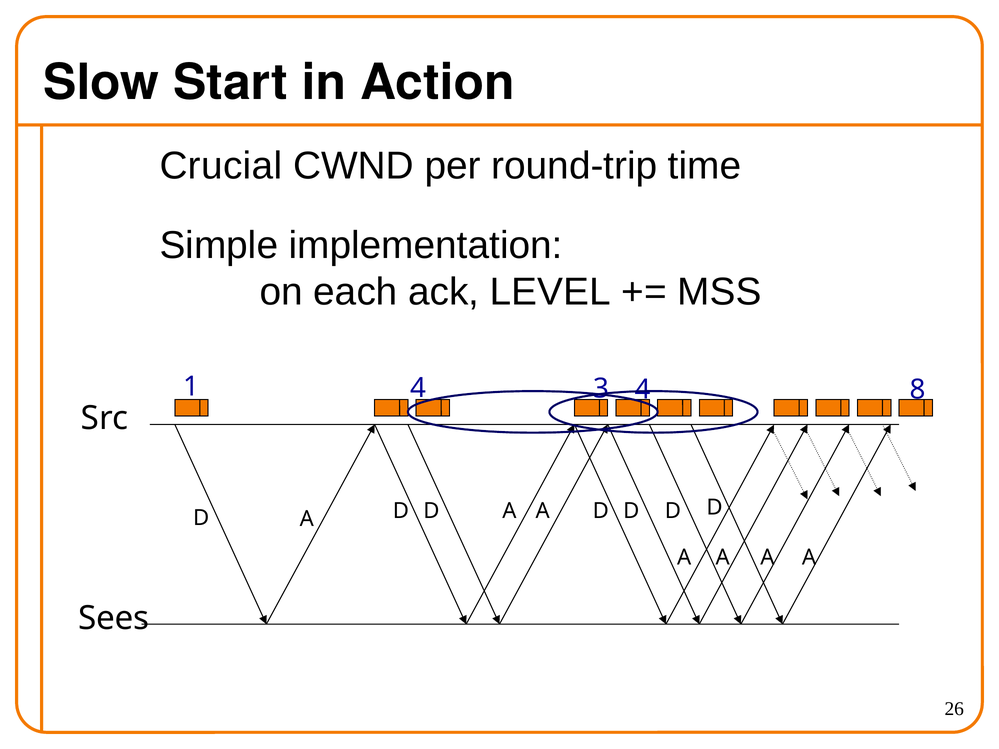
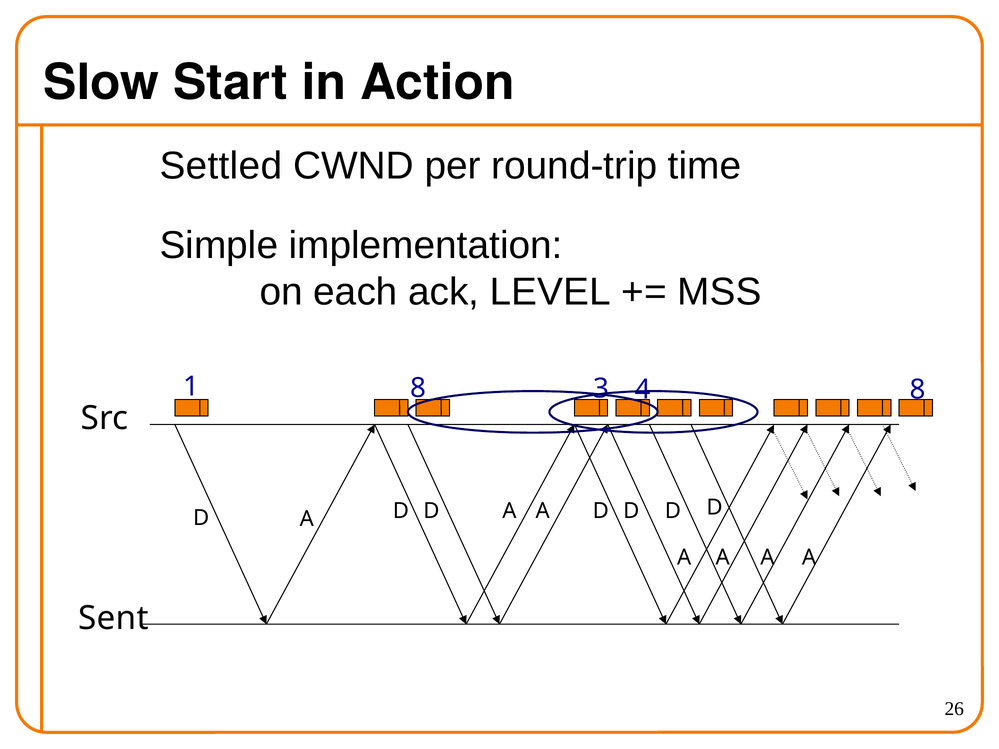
Crucial: Crucial -> Settled (221, 166)
1 4: 4 -> 8 (418, 388)
Sees: Sees -> Sent (114, 618)
